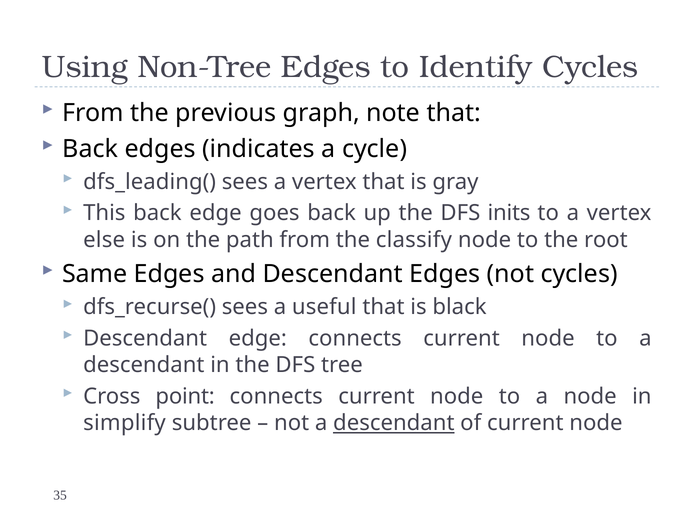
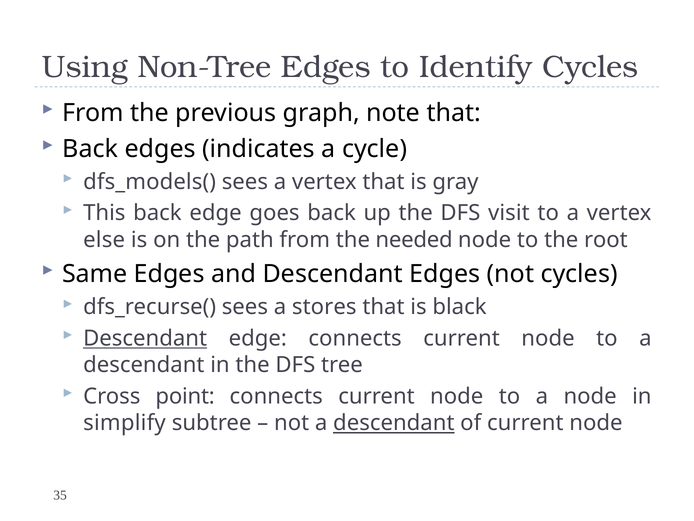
dfs_leading(: dfs_leading( -> dfs_models( (150, 182)
inits: inits -> visit (509, 213)
classify: classify -> needed (414, 239)
useful: useful -> stores (324, 307)
Descendant underline: none -> present (145, 338)
